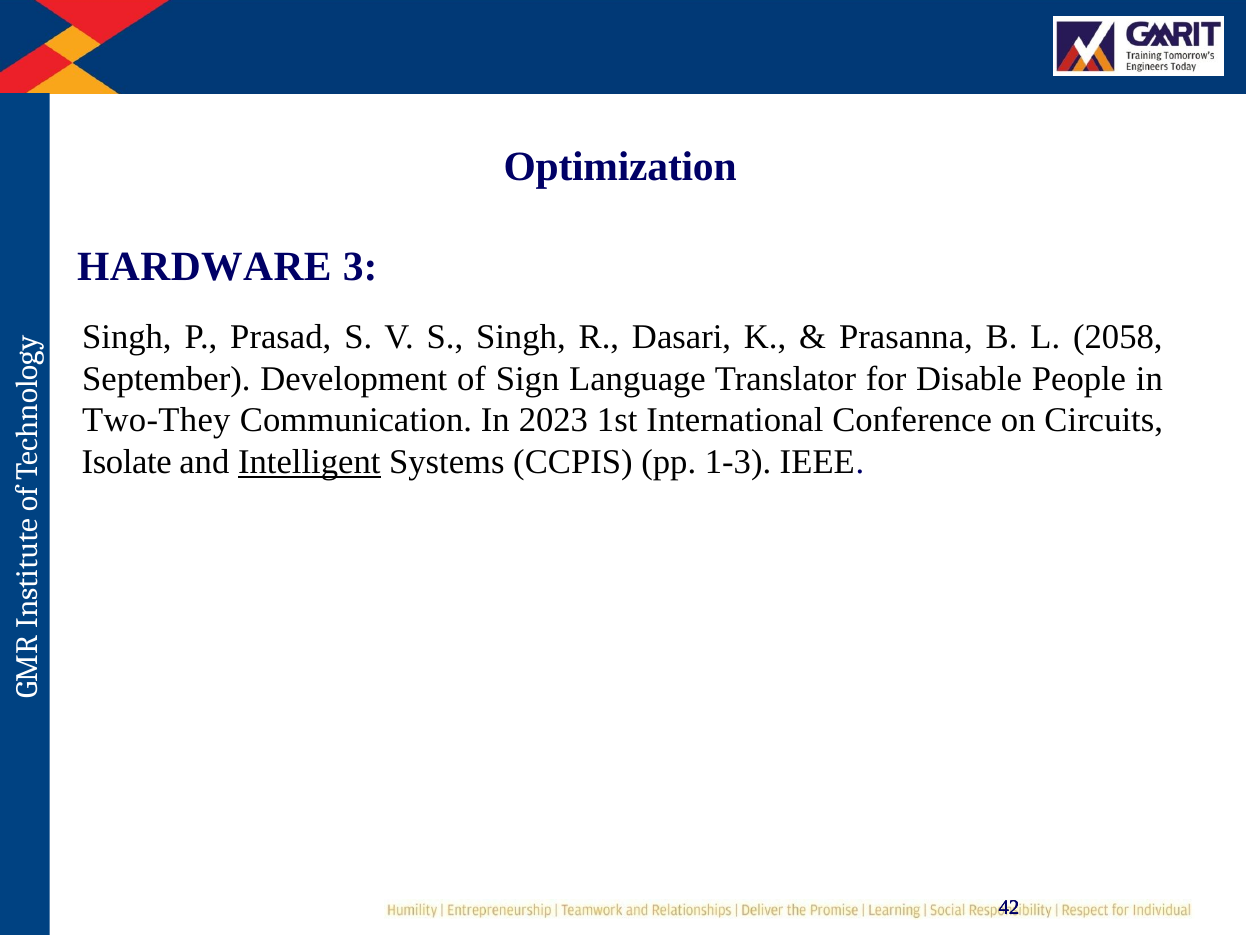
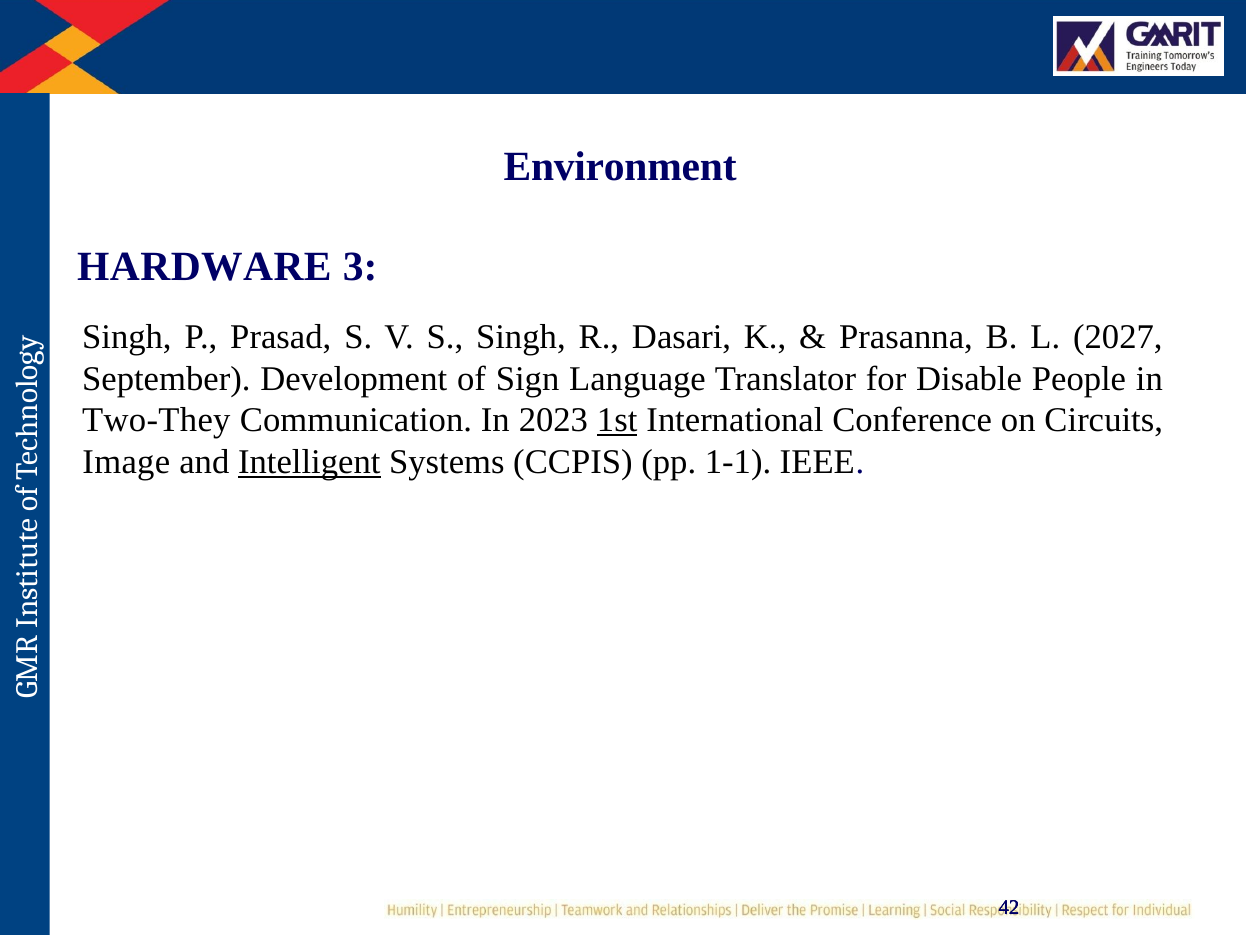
Optimization: Optimization -> Environment (620, 167)
2058: 2058 -> 2027 (1118, 337)
1st underline: none -> present (617, 420)
Isolate: Isolate -> Image (126, 462)
1-3: 1-3 -> 1-1 (738, 462)
